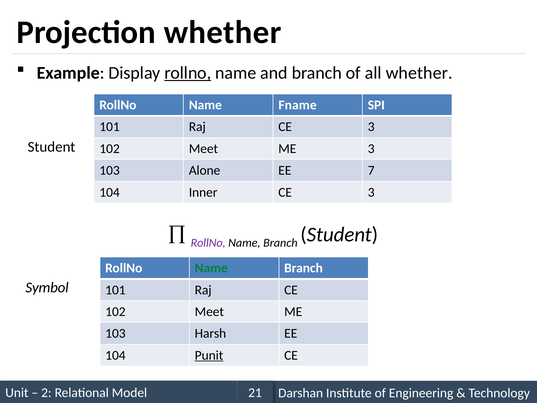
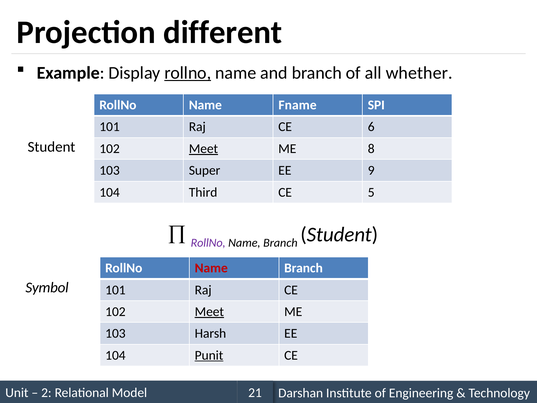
Projection whether: whether -> different (223, 32)
Raj CE 3: 3 -> 6 (371, 127)
Meet underline: none -> present (203, 149)
ME 3: 3 -> 8 (371, 149)
Alone: Alone -> Super (205, 170)
7: 7 -> 9 (371, 170)
Inner: Inner -> Third (203, 192)
3: 3 -> 5 (371, 192)
Name colour: green -> red (211, 268)
Meet underline: none -> present (209, 312)
